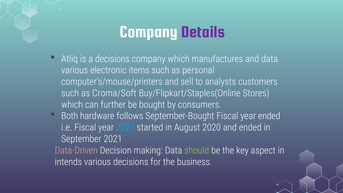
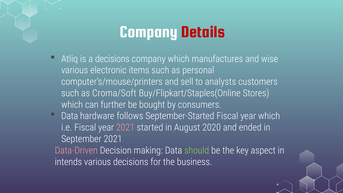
Details colour: purple -> red (203, 32)
and data: data -> wise (270, 59)
Both: Both -> Data (70, 116)
September-Bought: September-Bought -> September-Started (180, 116)
year ended: ended -> which (269, 116)
2021 colour: light blue -> pink (125, 128)
